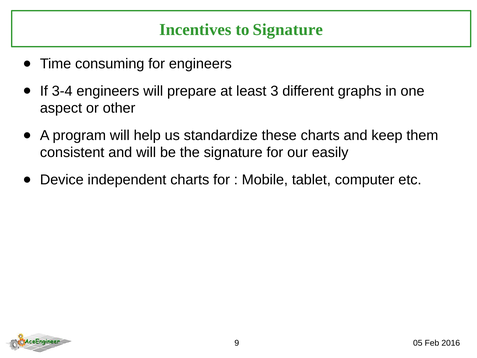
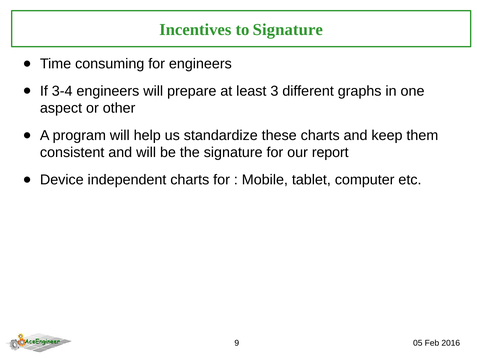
easily: easily -> report (330, 152)
